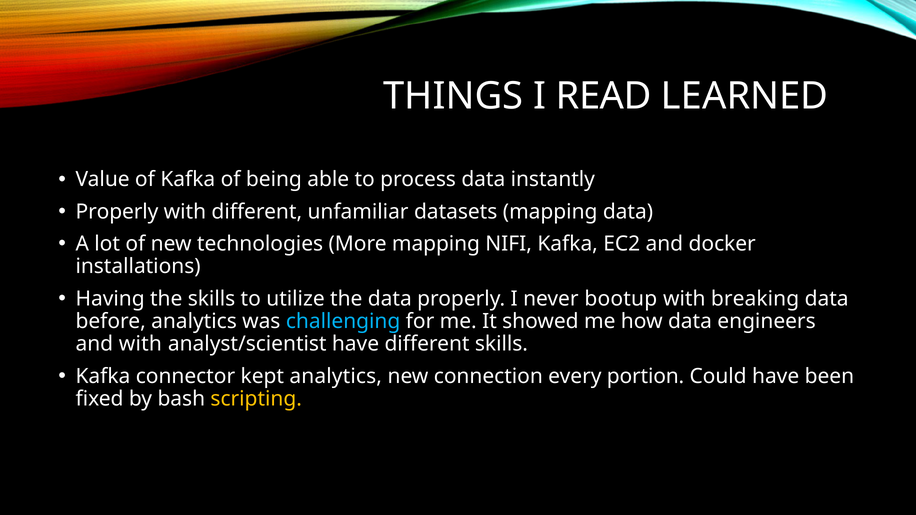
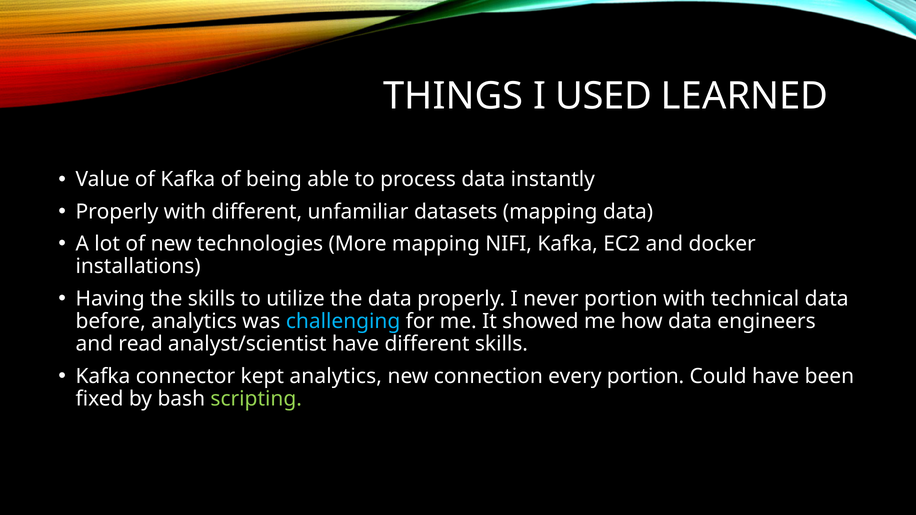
READ: READ -> USED (604, 96)
never bootup: bootup -> portion (621, 299)
breaking: breaking -> technical (755, 299)
and with: with -> read (141, 344)
scripting colour: yellow -> light green (256, 399)
